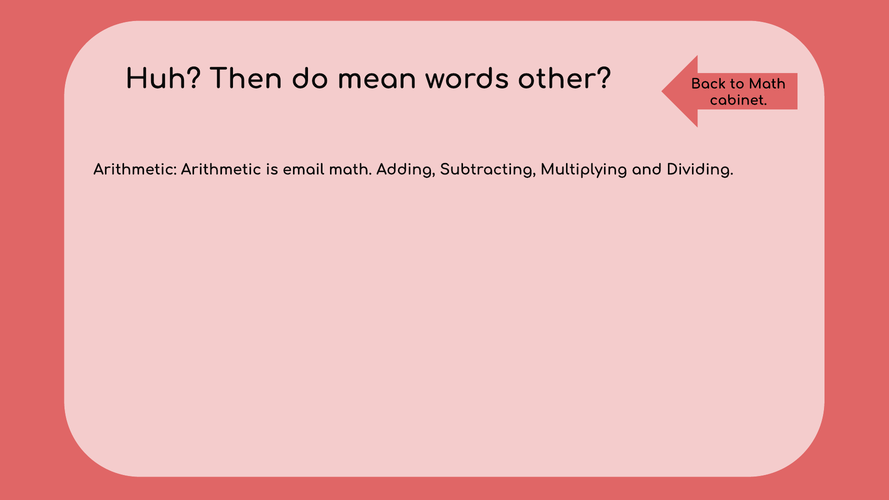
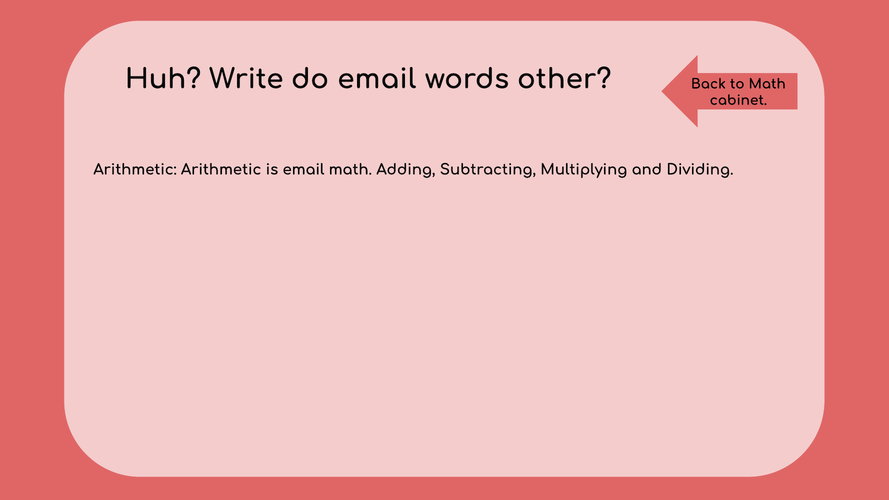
Then: Then -> Write (246, 79)
do mean: mean -> email (377, 79)
